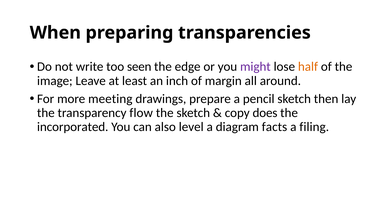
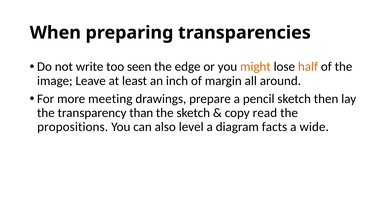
might colour: purple -> orange (255, 67)
flow: flow -> than (141, 113)
does: does -> read (265, 113)
incorporated: incorporated -> propositions (73, 127)
filing: filing -> wide (314, 127)
